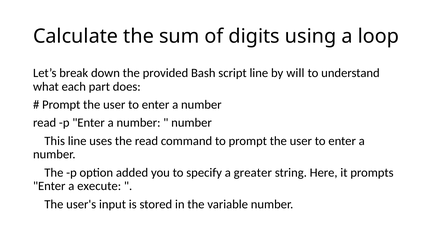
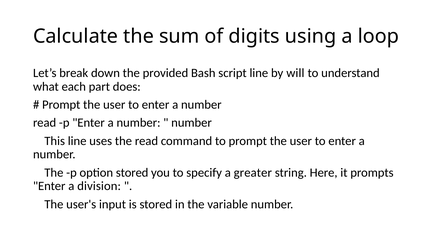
option added: added -> stored (132, 173)
execute: execute -> division (99, 187)
